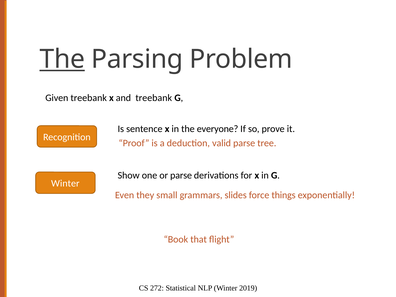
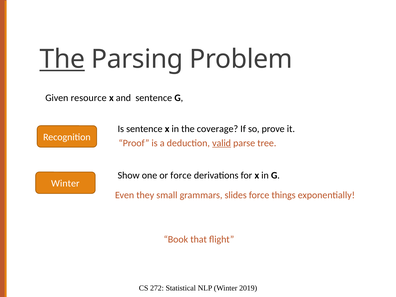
Given treebank: treebank -> resource (89, 98)
and treebank: treebank -> sentence (154, 98)
everyone: everyone -> coverage (217, 129)
valid underline: none -> present (222, 143)
or parse: parse -> force (181, 175)
